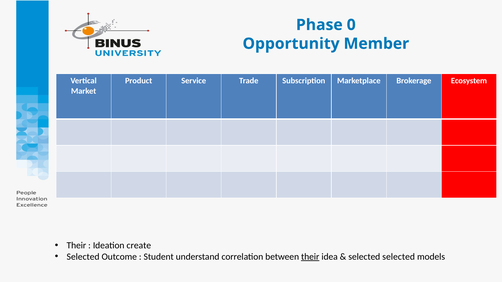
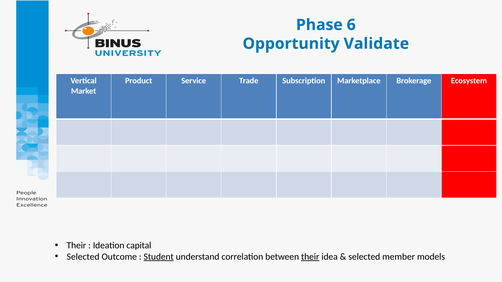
0: 0 -> 6 (351, 25)
Member: Member -> Validate (376, 44)
create: create -> capital (139, 246)
Student underline: none -> present (159, 257)
selected selected: selected -> member (399, 257)
